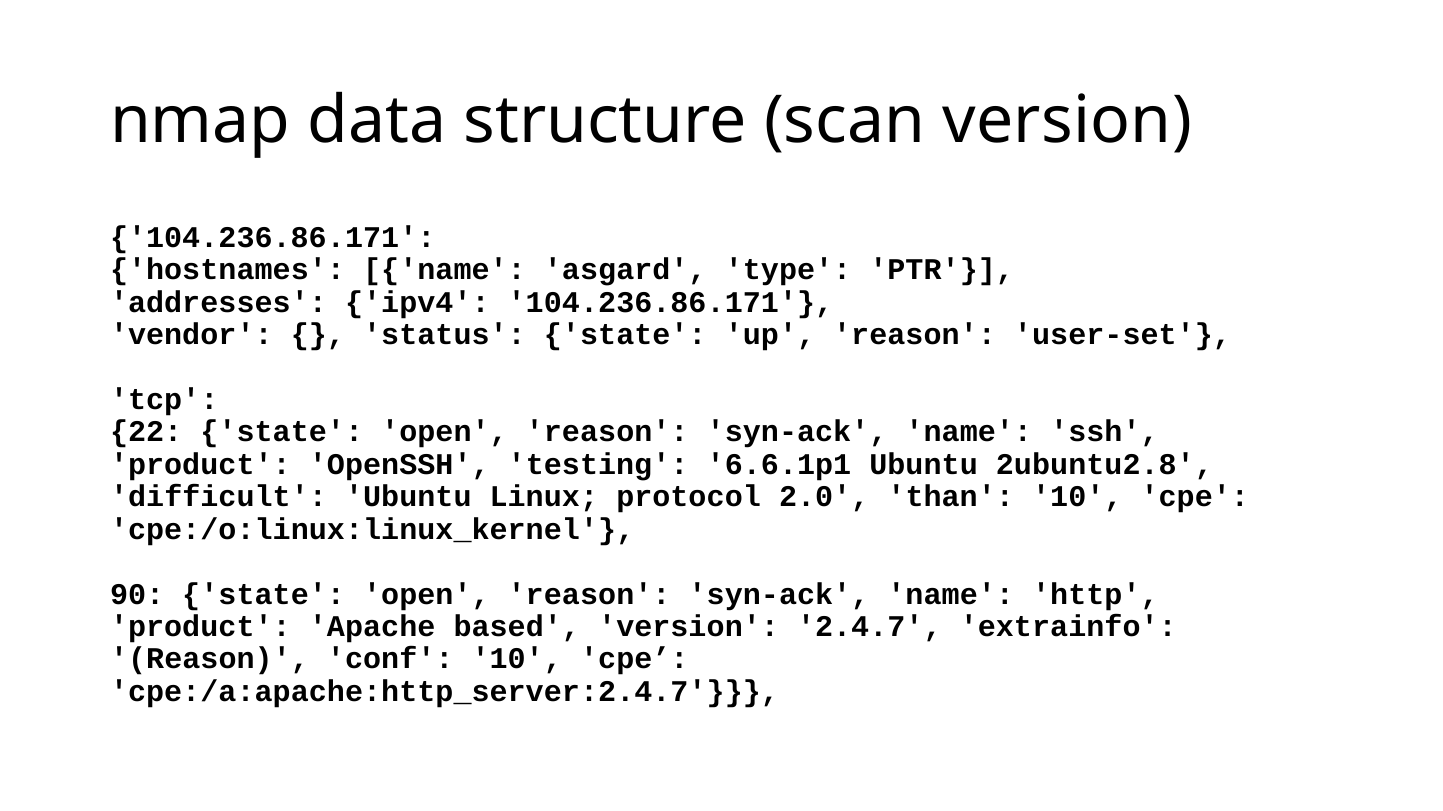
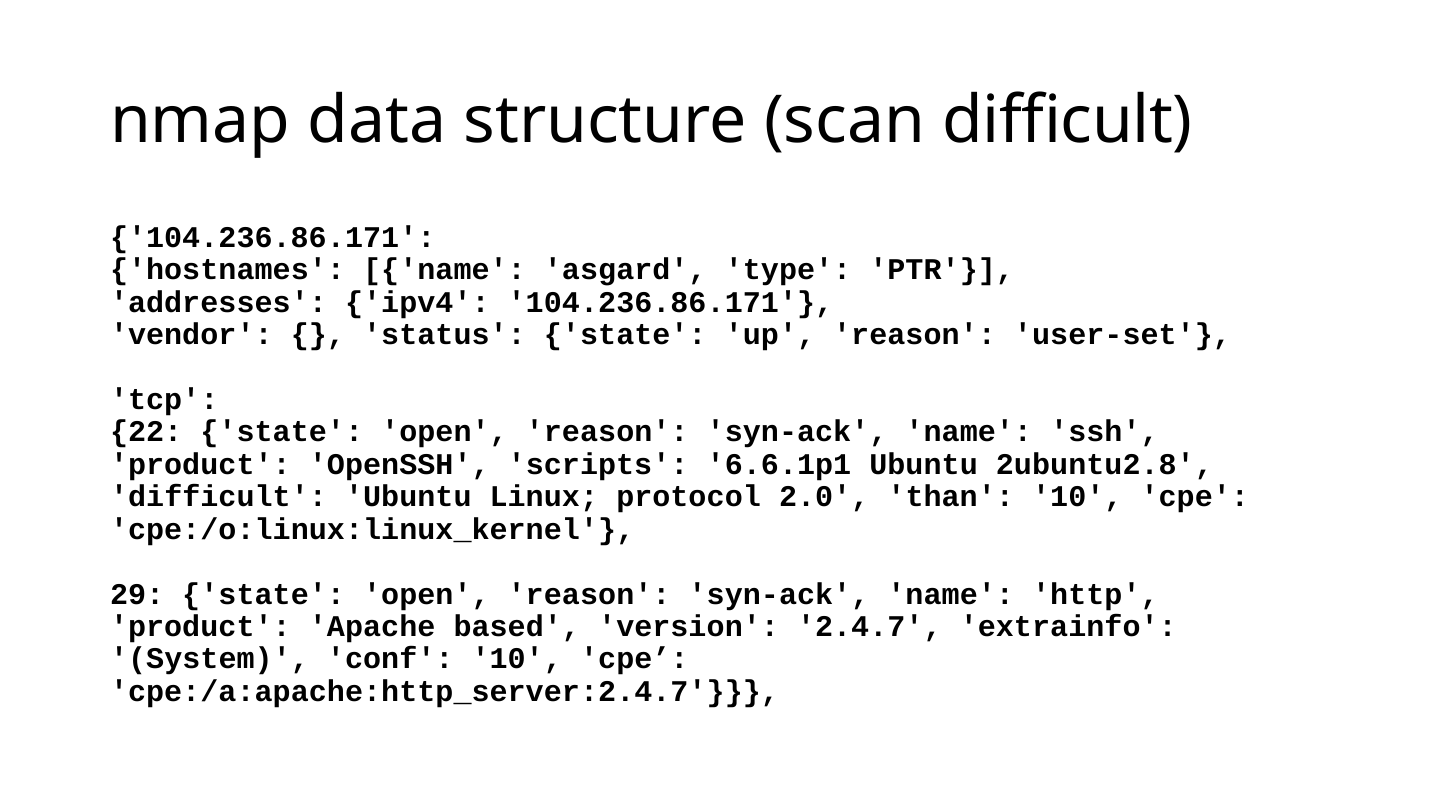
scan version: version -> difficult (1068, 121)
testing: testing -> scripts (598, 465)
90: 90 -> 29 (137, 595)
Reason: Reason -> System (209, 660)
